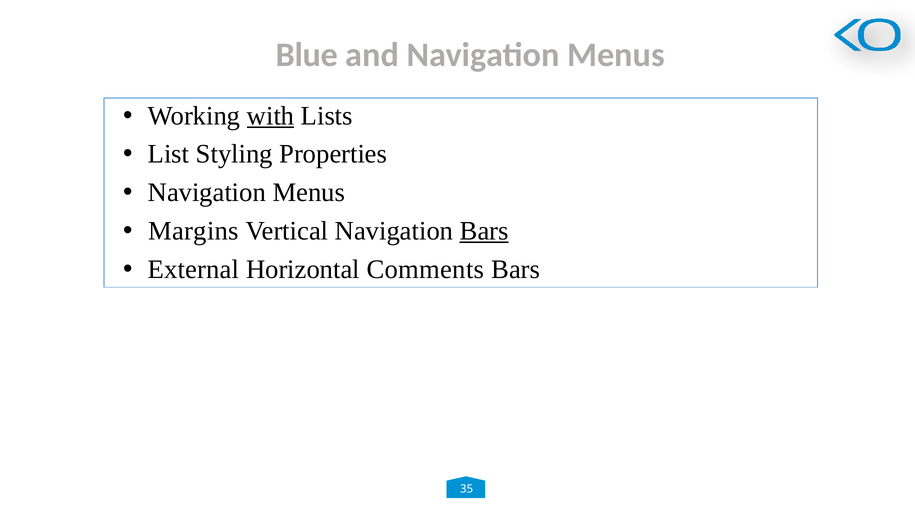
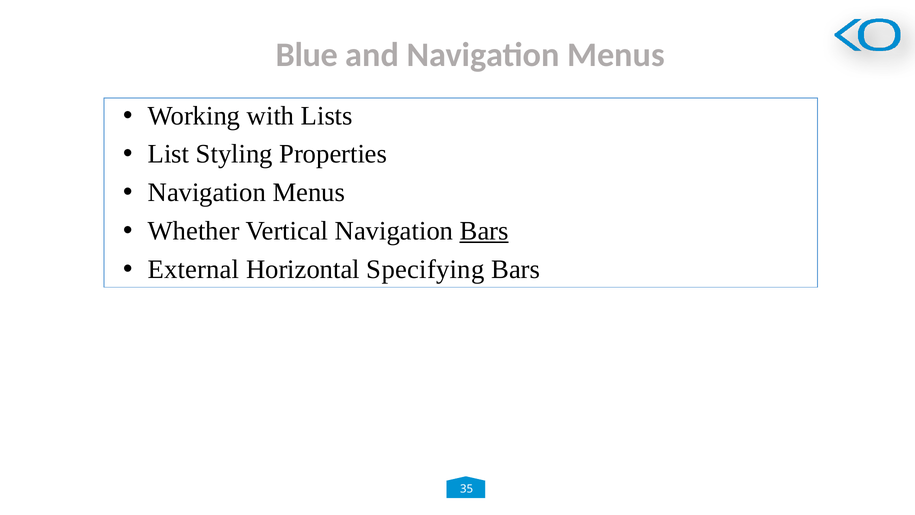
with underline: present -> none (271, 116)
Margins: Margins -> Whether (194, 231)
Comments: Comments -> Specifying (425, 269)
